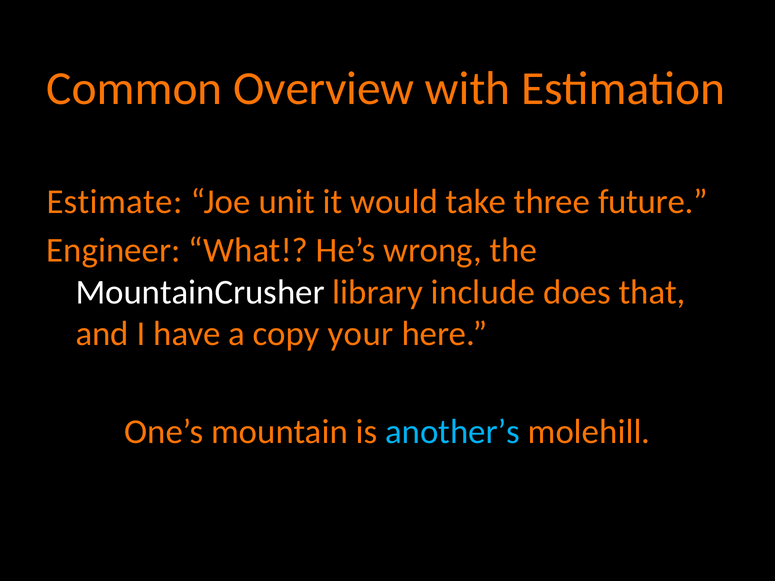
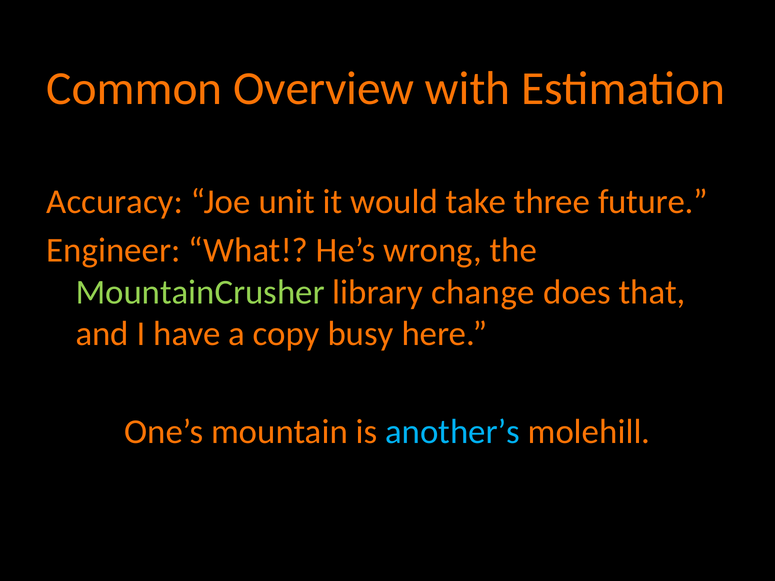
Estimate: Estimate -> Accuracy (115, 202)
MountainCrusher colour: white -> light green (200, 292)
include: include -> change (483, 292)
your: your -> busy (361, 334)
